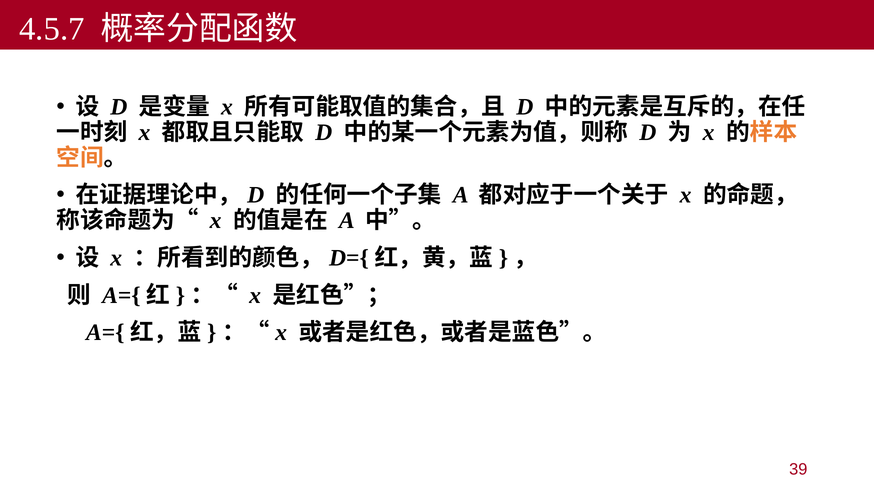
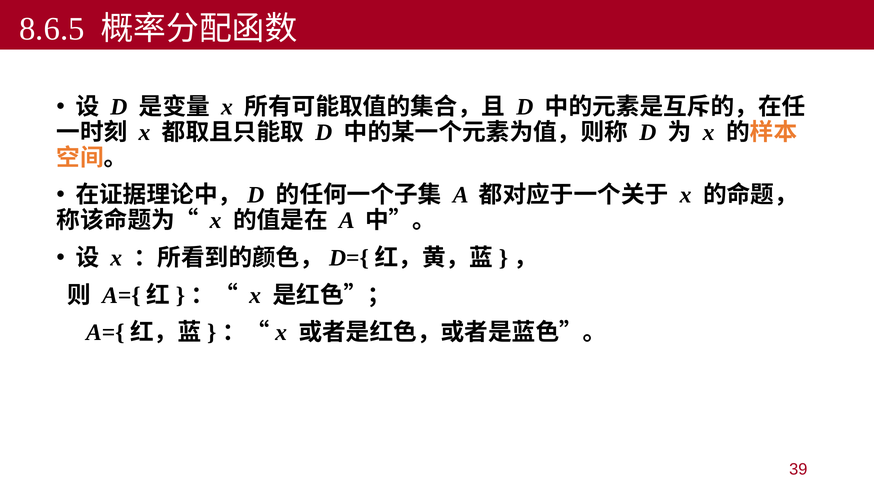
4.5.7: 4.5.7 -> 8.6.5 (52, 29)
